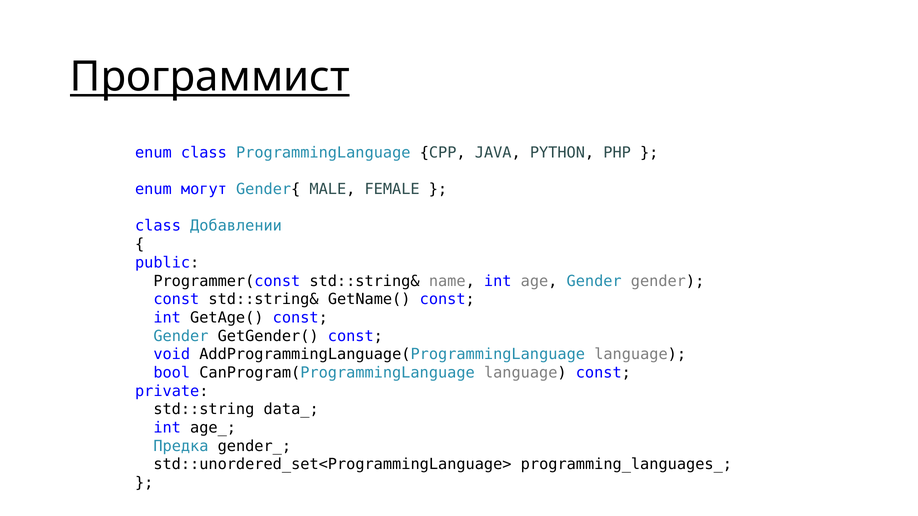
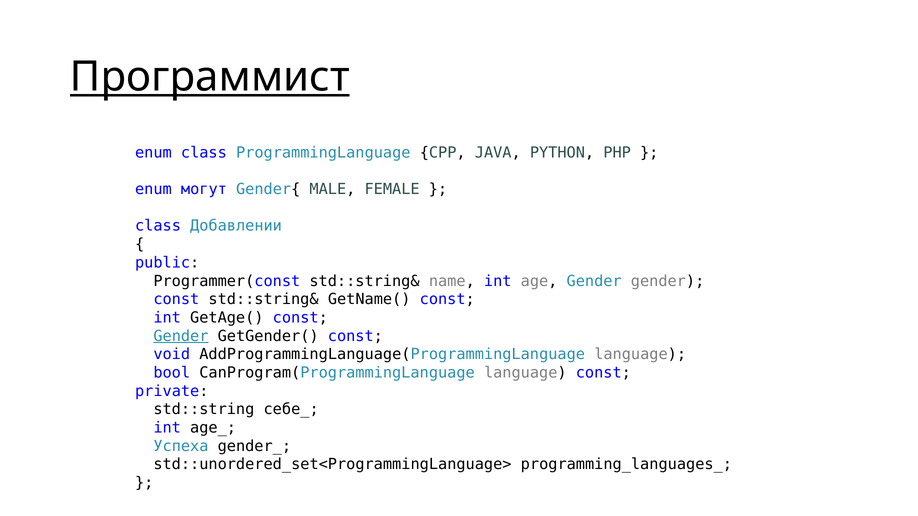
Gender underline: none -> present (181, 336)
data_: data_ -> себе_ (291, 410)
Предка: Предка -> Успеха (181, 446)
